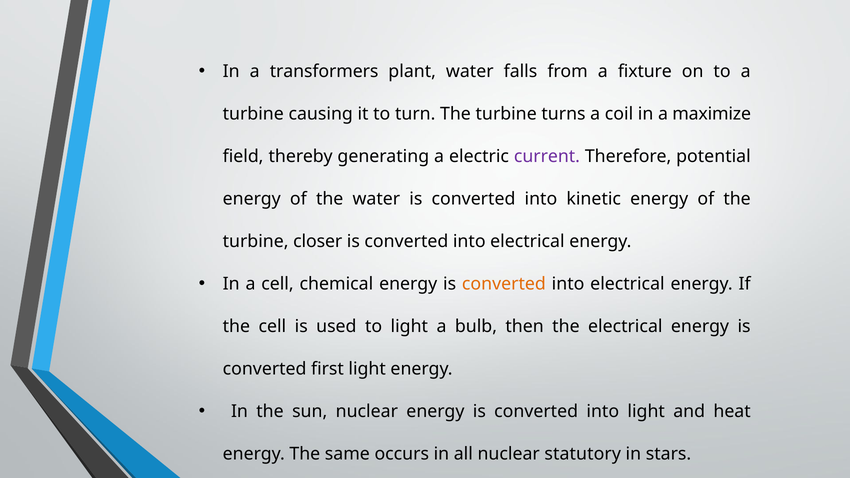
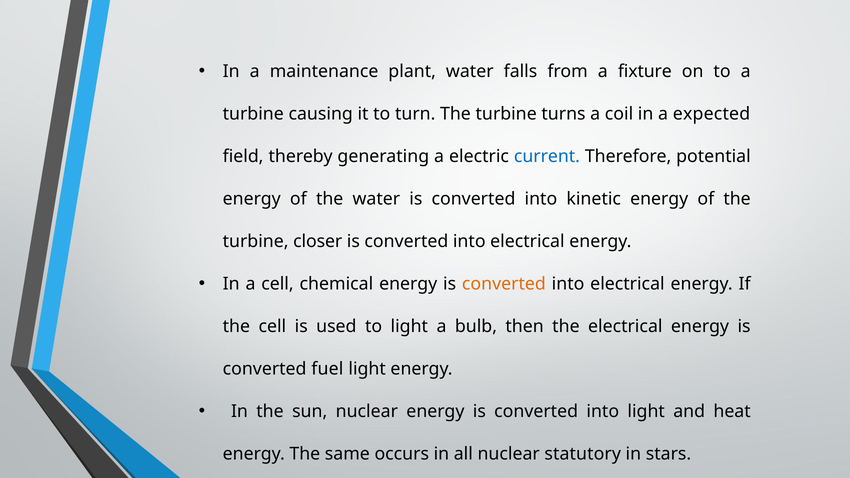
transformers: transformers -> maintenance (324, 71)
maximize: maximize -> expected (712, 114)
current colour: purple -> blue (547, 156)
first: first -> fuel (327, 369)
